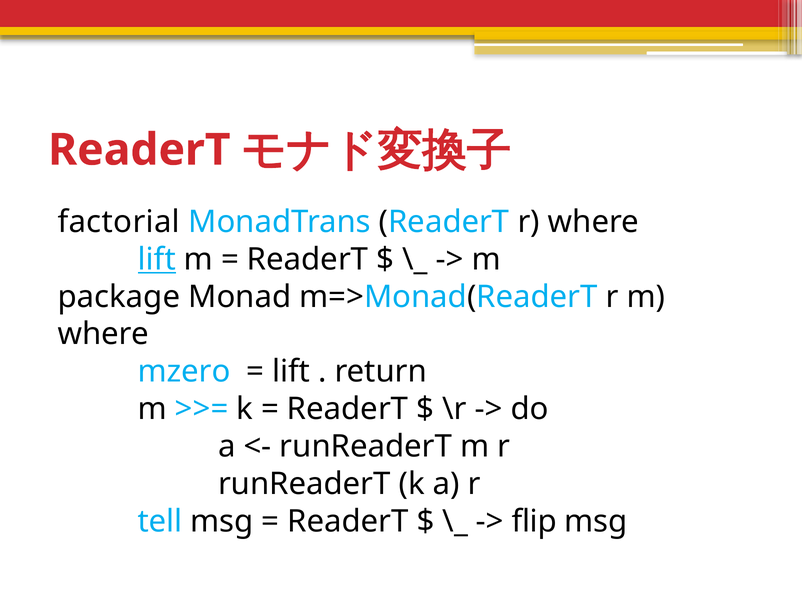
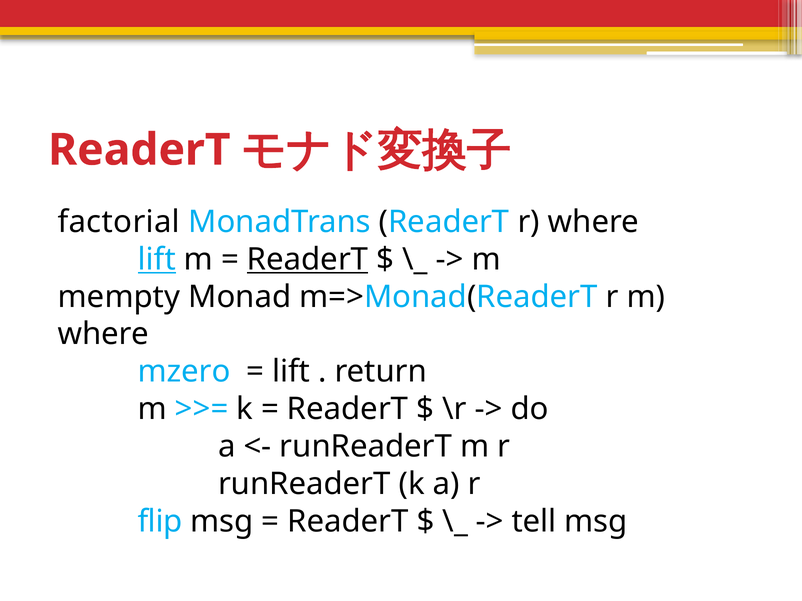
ReaderT underline: none -> present (308, 260)
package: package -> mempty (119, 297)
tell: tell -> flip (160, 522)
flip: flip -> tell (534, 522)
